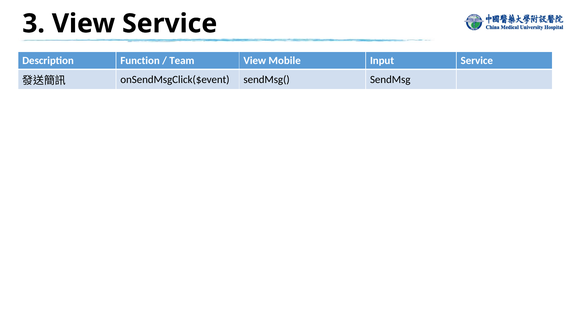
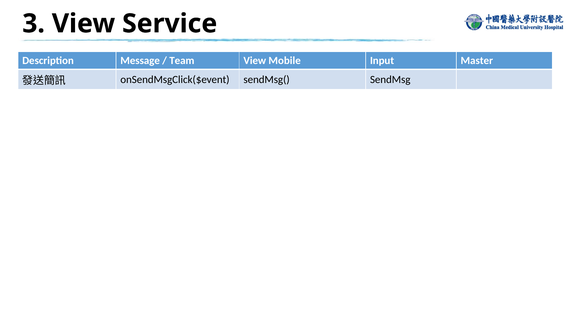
Function: Function -> Message (140, 61)
Input Service: Service -> Master (477, 61)
